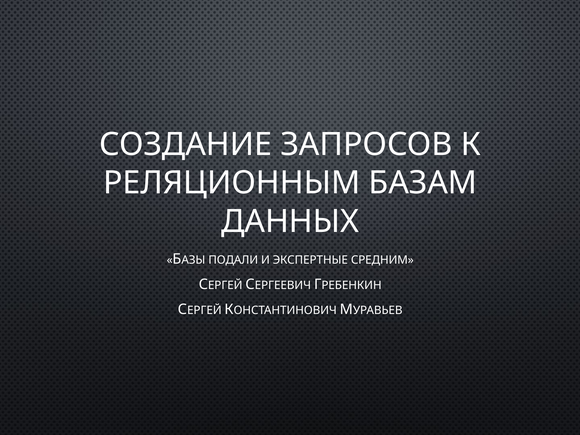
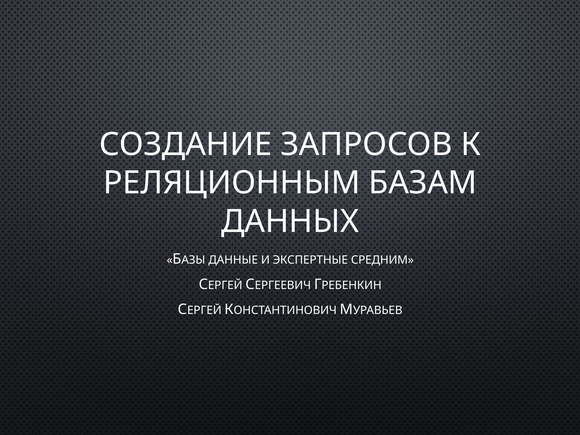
ПОДАЛИ: ПОДАЛИ -> ДАННЫЕ (233, 260)
